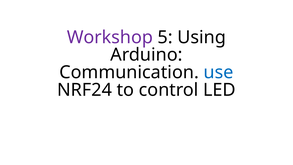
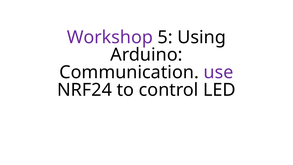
use colour: blue -> purple (218, 72)
